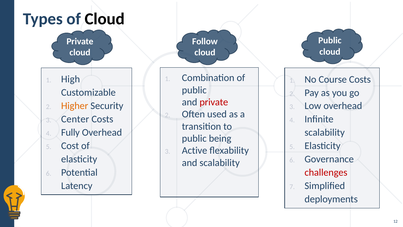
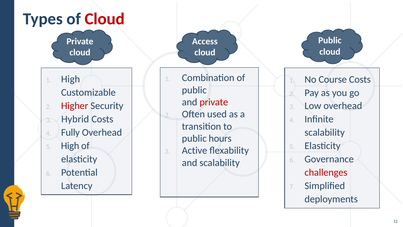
Cloud colour: black -> red (105, 19)
Follow: Follow -> Access (205, 41)
Higher colour: orange -> red (75, 106)
Center: Center -> Hybrid (75, 119)
being: being -> hours (220, 138)
Cost: Cost -> High (70, 146)
